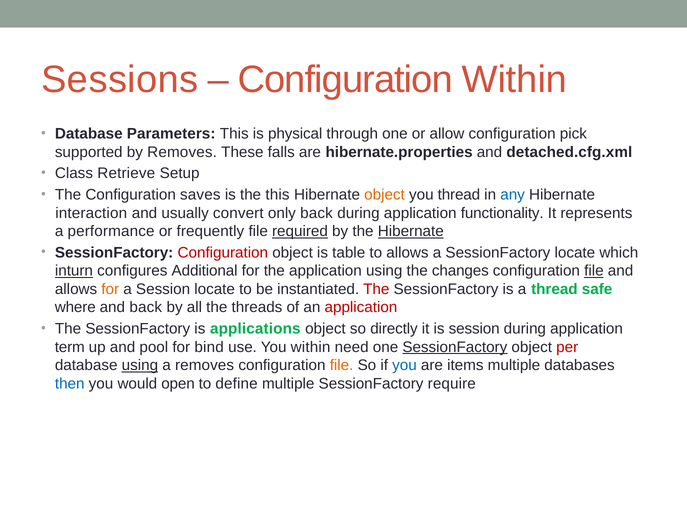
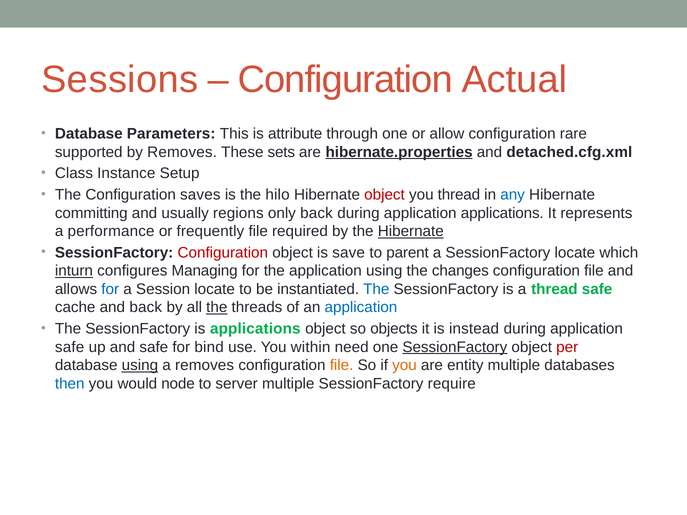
Configuration Within: Within -> Actual (514, 80)
physical: physical -> attribute (295, 134)
pick: pick -> rare (573, 134)
falls: falls -> sets (281, 152)
hibernate.properties underline: none -> present (399, 152)
Retrieve: Retrieve -> Instance (126, 173)
the this: this -> hilo (278, 195)
object colour: orange -> red (385, 195)
interaction: interaction -> committing (91, 213)
convert: convert -> regions (238, 213)
application functionality: functionality -> applications (502, 213)
required underline: present -> none (300, 231)
table: table -> save (349, 253)
to allows: allows -> parent (408, 253)
Additional: Additional -> Managing (205, 271)
file underline: present -> none (594, 271)
for colour: orange -> blue (110, 289)
The colour: red -> blue (376, 289)
where: where -> cache (75, 308)
the underline: none -> present (217, 308)
application colour: red -> blue (361, 308)
directly: directly -> objects (394, 329)
is session: session -> instead (474, 329)
term: term -> safe (70, 347)
and pool: pool -> safe (154, 347)
you colour: blue -> orange (405, 365)
items: items -> entity (465, 365)
open: open -> node (178, 384)
define: define -> server (237, 384)
